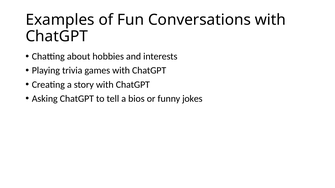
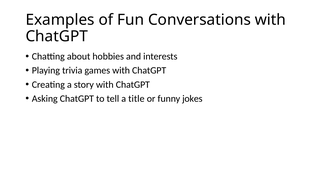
bios: bios -> title (136, 99)
